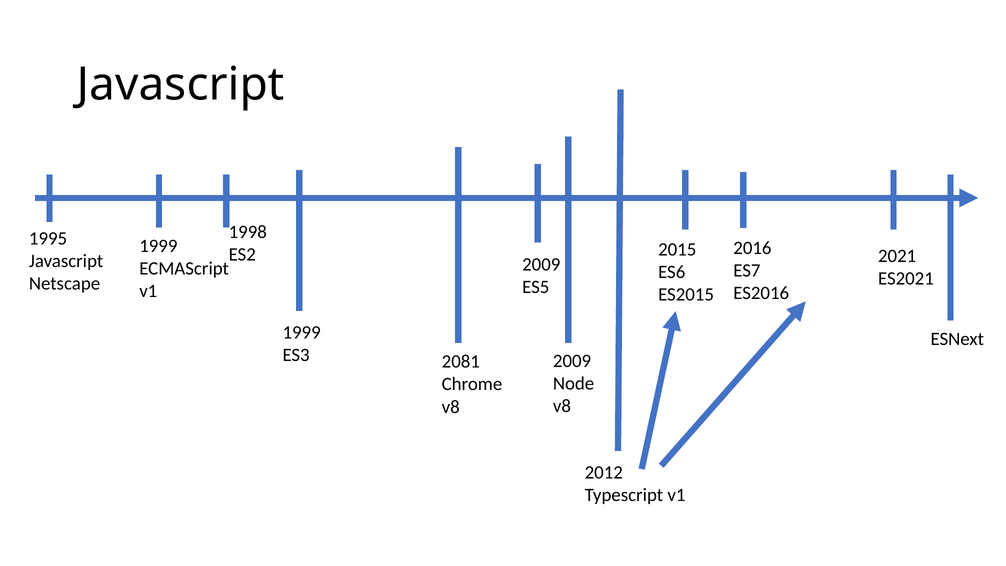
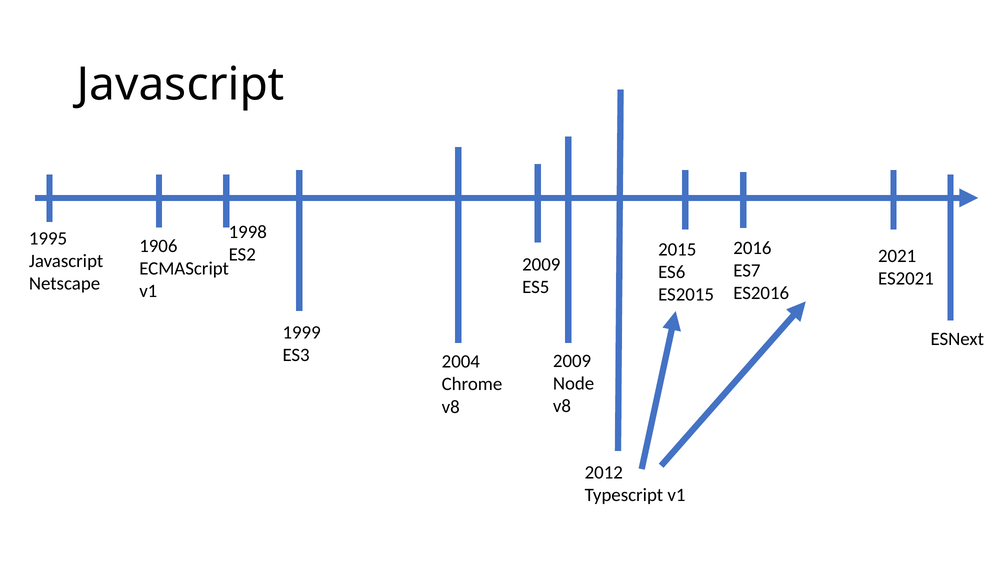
1999: 1999 -> 1906 (158, 246)
2081: 2081 -> 2004 (461, 362)
